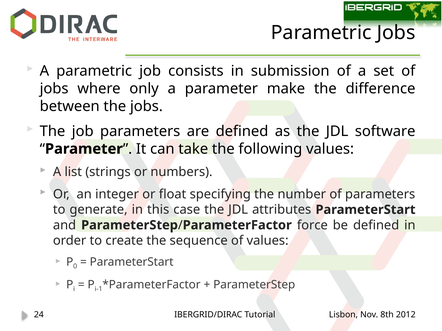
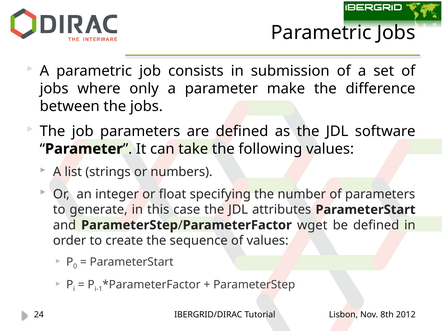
force: force -> wget (312, 225)
